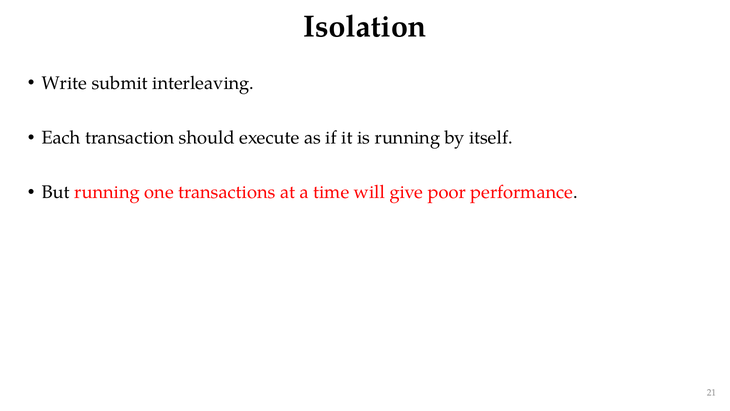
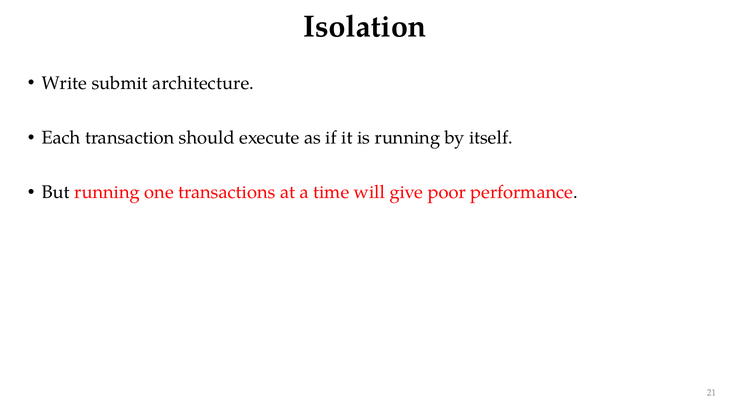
interleaving: interleaving -> architecture (203, 83)
